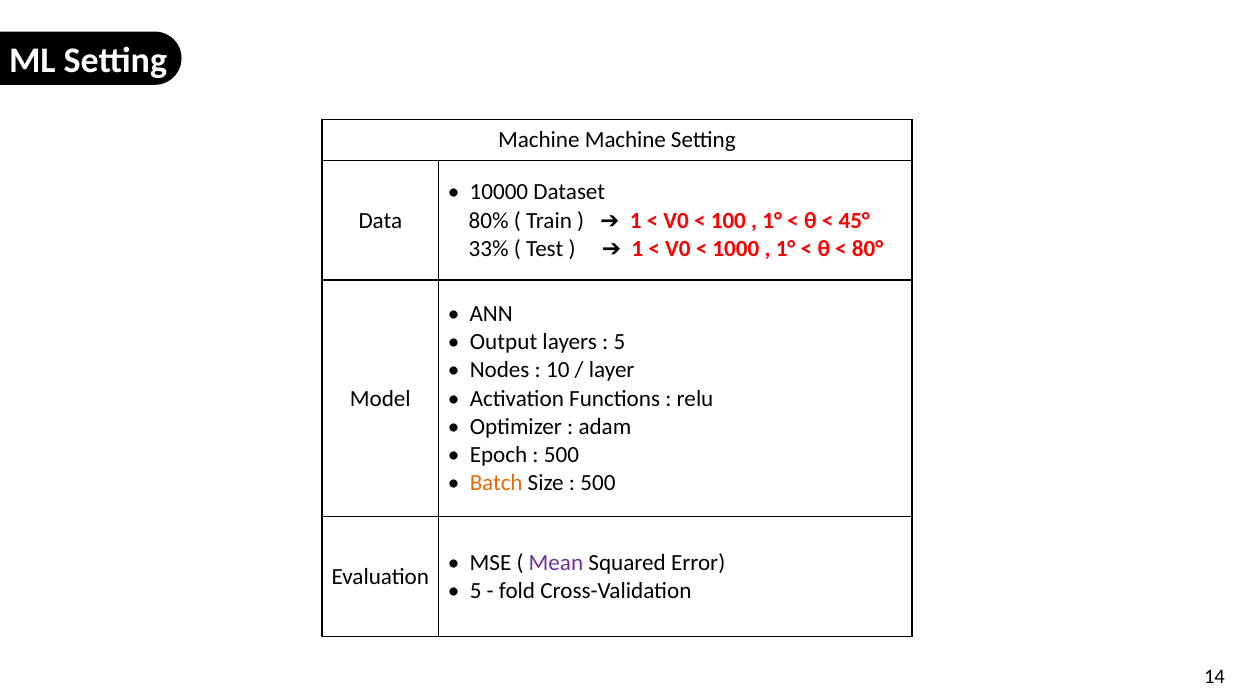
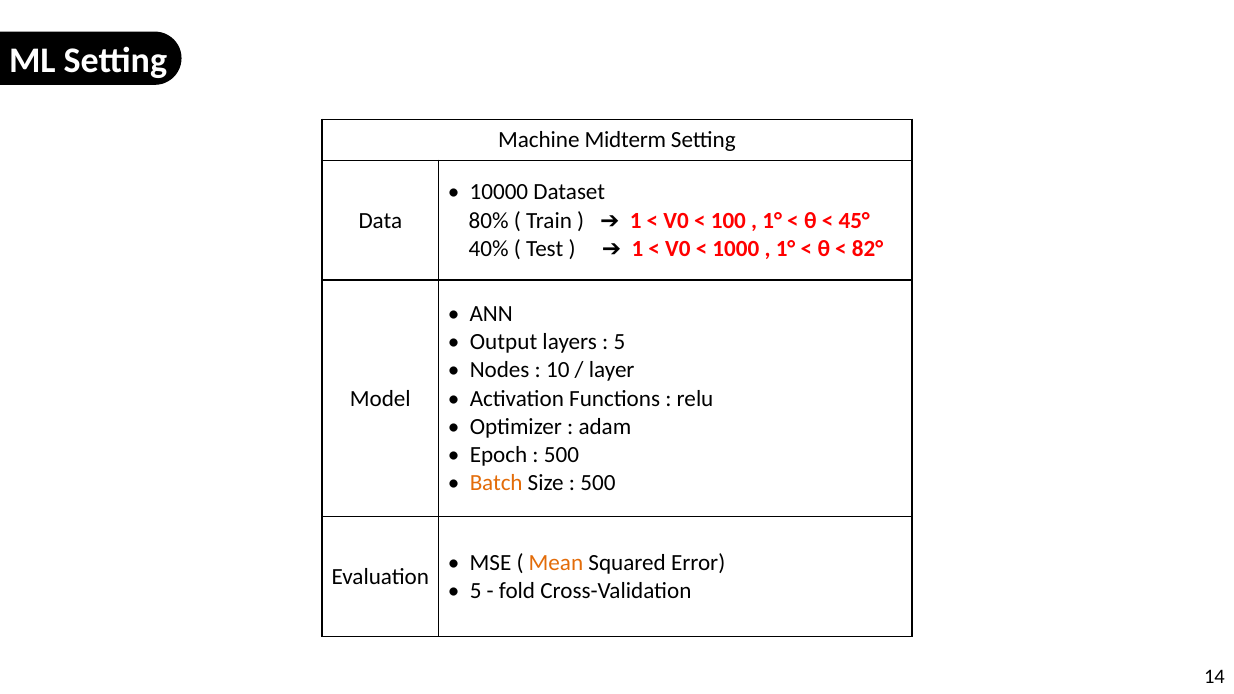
Machine Machine: Machine -> Midterm (625, 140)
33%: 33% -> 40% (489, 249)
80°: 80° -> 82° (868, 249)
Mean colour: purple -> orange (556, 562)
